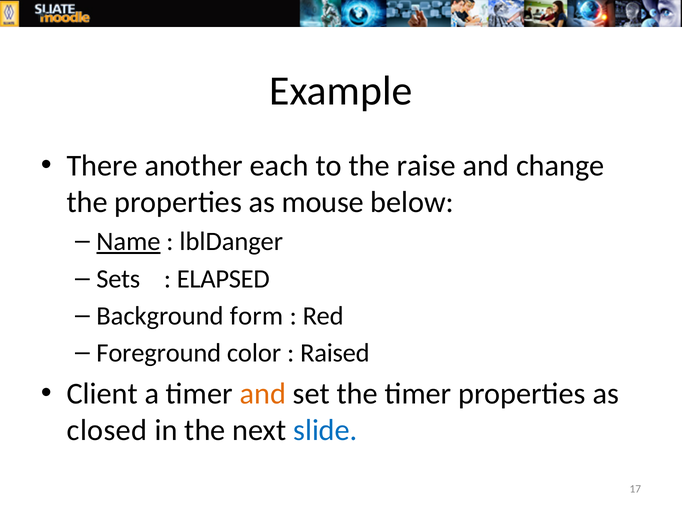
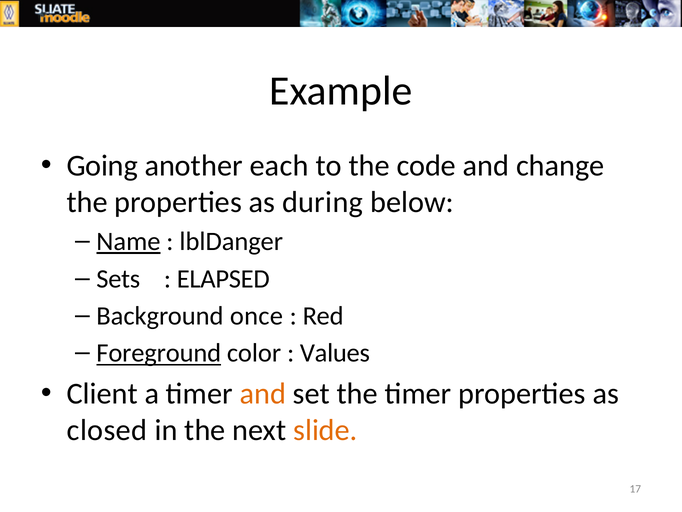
There: There -> Going (102, 166)
raise: raise -> code (426, 166)
mouse: mouse -> during (323, 202)
form: form -> once (256, 316)
Foreground underline: none -> present (159, 353)
Raised: Raised -> Values (335, 353)
slide colour: blue -> orange (325, 430)
